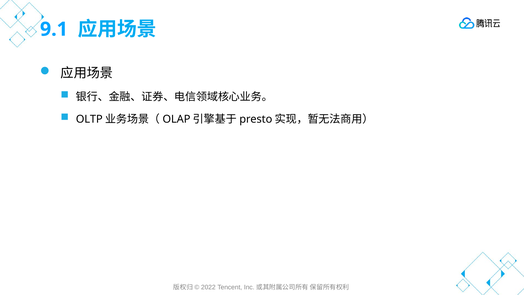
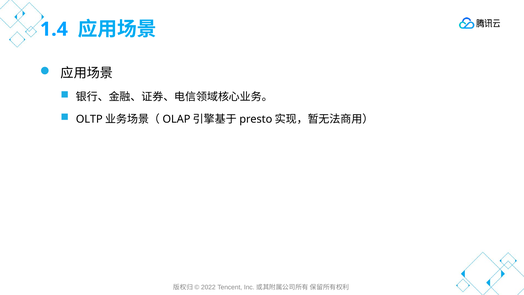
9.1: 9.1 -> 1.4 (54, 29)
